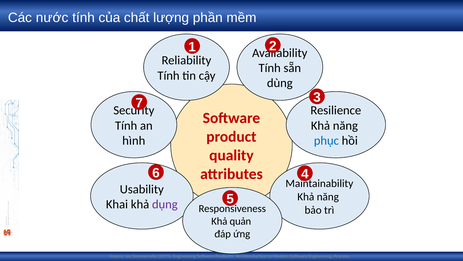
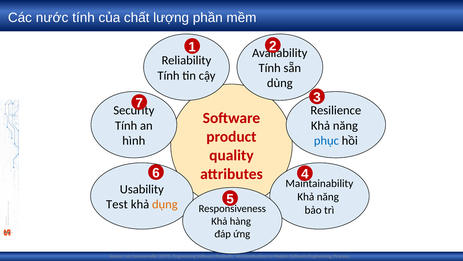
Khai: Khai -> Test (117, 204)
dụng colour: purple -> orange (165, 204)
quản: quản -> hàng (240, 221)
